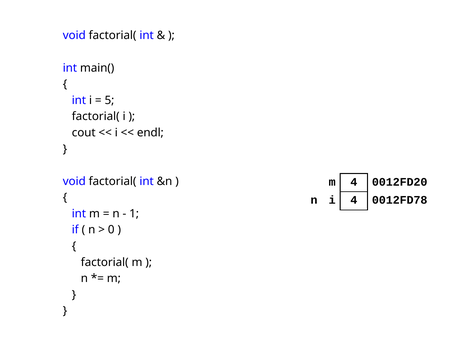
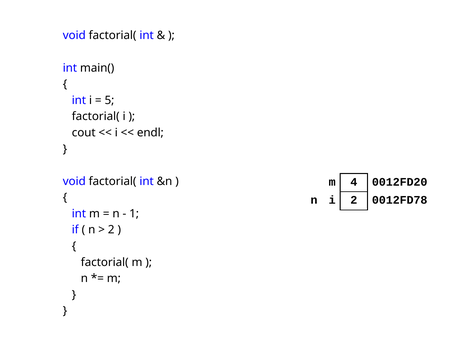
i 4: 4 -> 2 (354, 200)
0: 0 -> 2 (111, 229)
